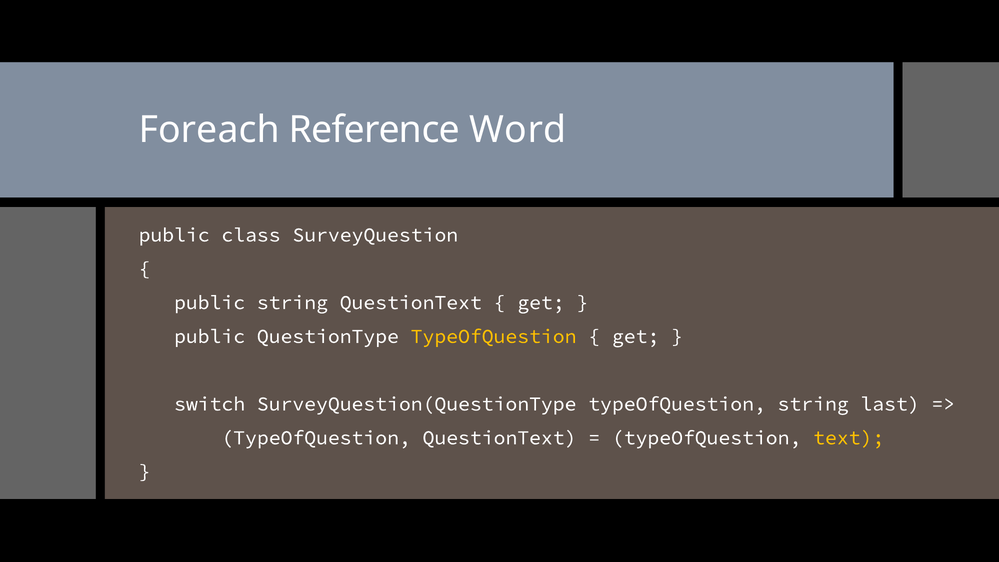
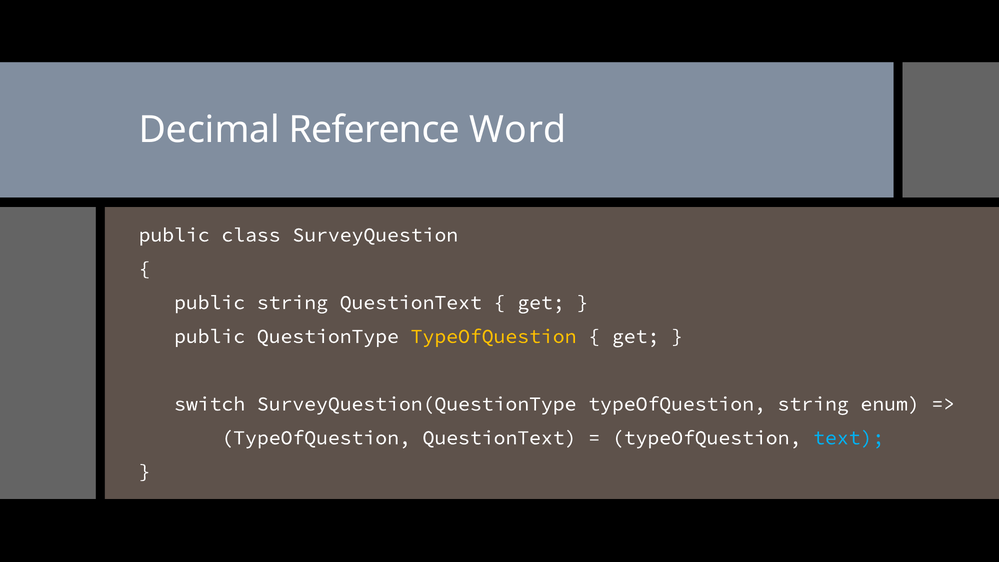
Foreach: Foreach -> Decimal (209, 130)
last: last -> enum (890, 404)
text colour: yellow -> light blue (849, 438)
